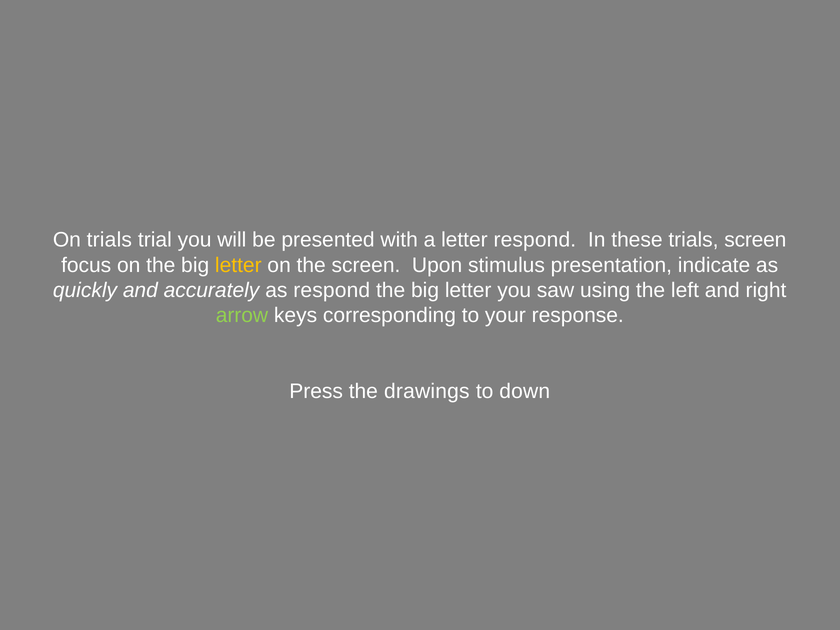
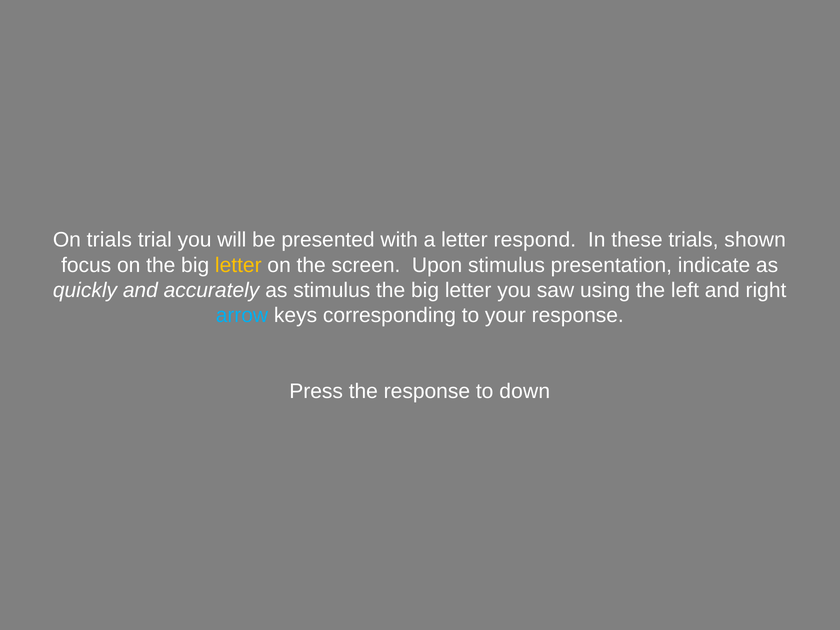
trials screen: screen -> shown (755, 240)
as respond: respond -> stimulus (332, 290)
arrow colour: light green -> light blue (242, 315)
the drawings: drawings -> response (427, 391)
